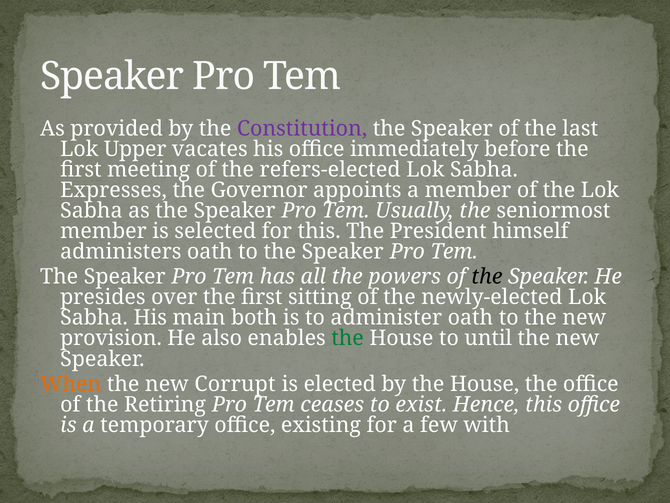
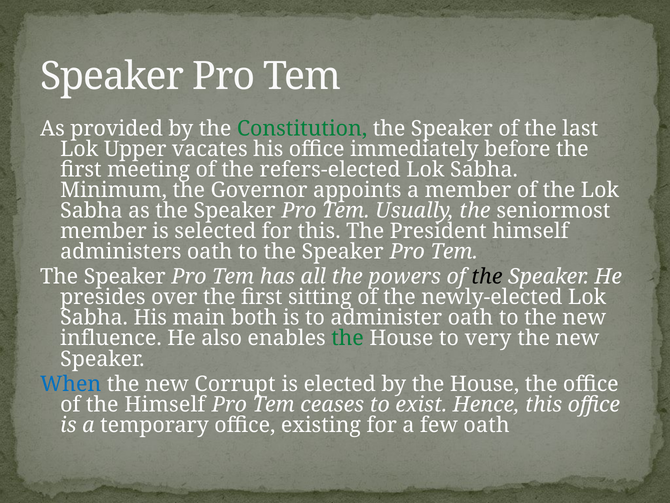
Constitution colour: purple -> green (302, 128)
Expresses: Expresses -> Minimum (114, 190)
provision: provision -> influence (111, 338)
until: until -> very (488, 338)
When colour: orange -> blue (71, 384)
the Retiring: Retiring -> Himself (165, 404)
few with: with -> oath (487, 425)
